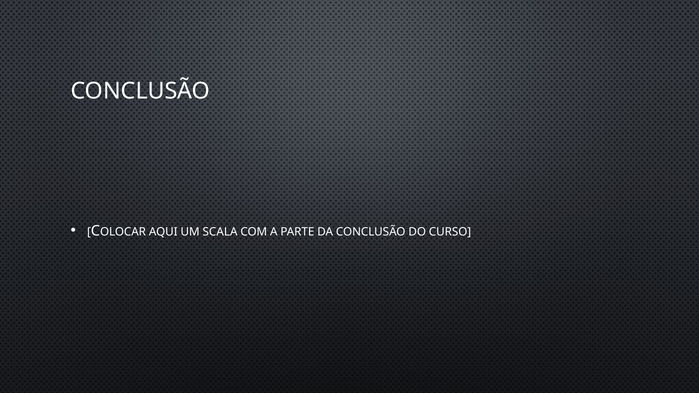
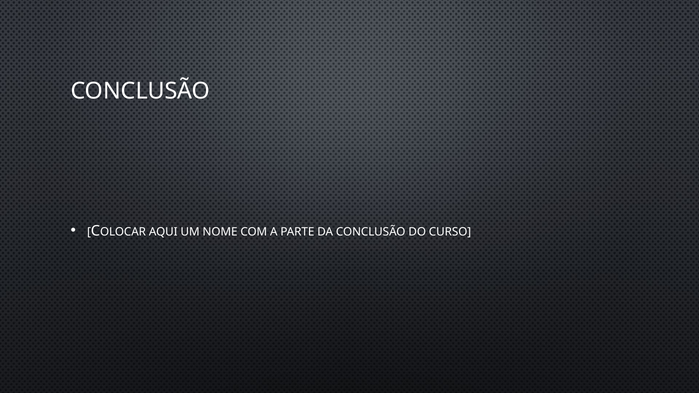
SCALA: SCALA -> NOME (220, 232)
